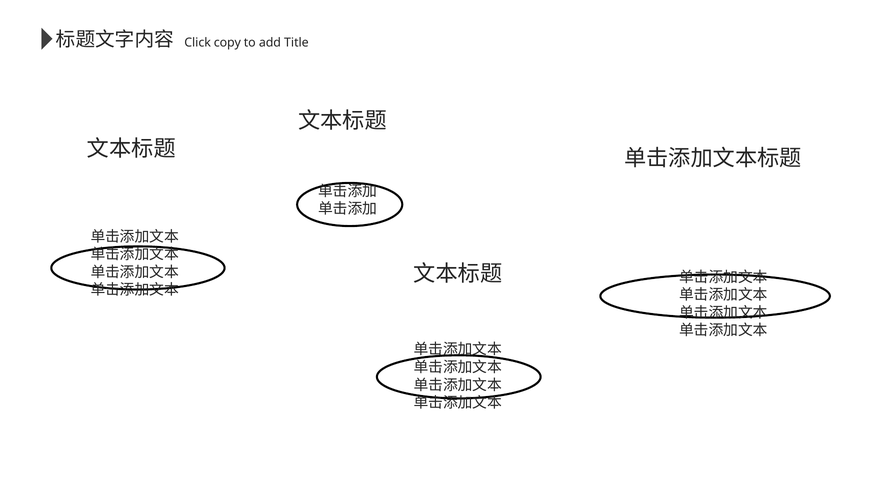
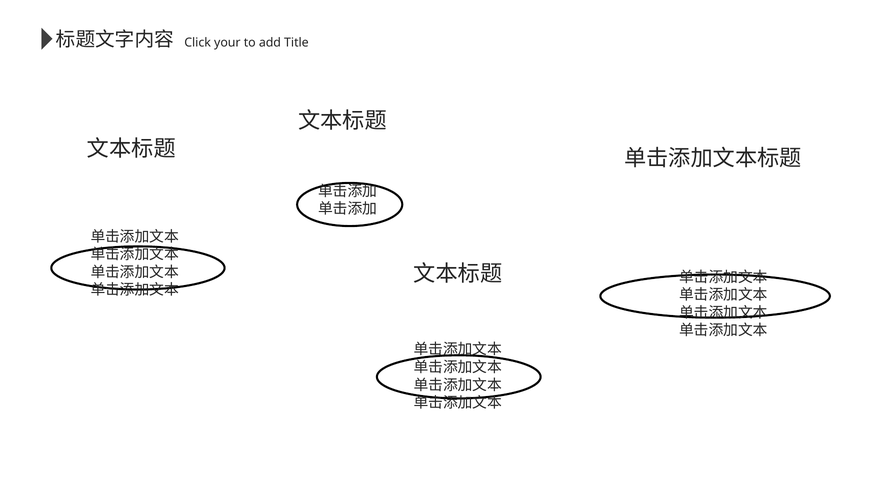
copy: copy -> your (227, 43)
